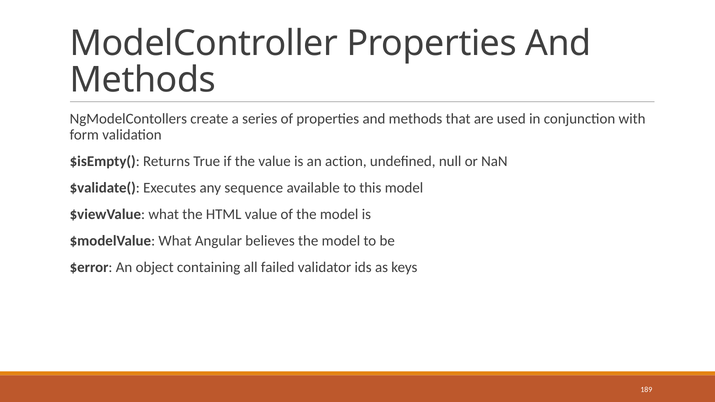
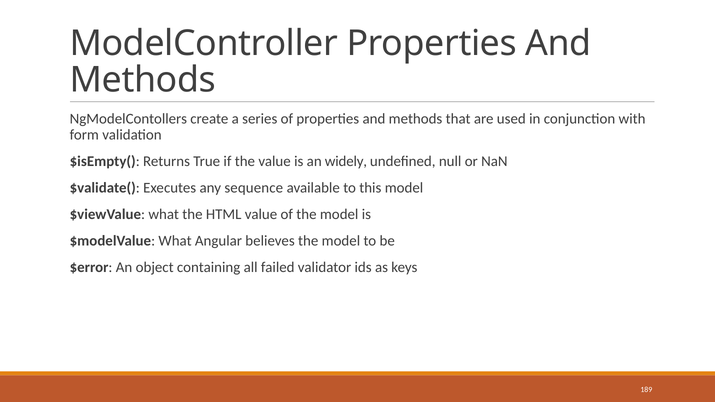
action: action -> widely (346, 162)
